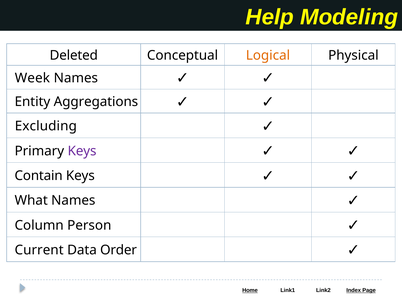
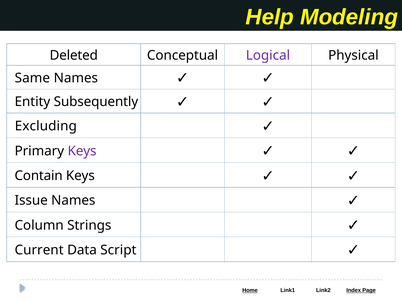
Logical colour: orange -> purple (268, 55)
Week: Week -> Same (32, 78)
Aggregations: Aggregations -> Subsequently (96, 102)
What: What -> Issue (31, 200)
Person: Person -> Strings (89, 225)
Order: Order -> Script (118, 250)
